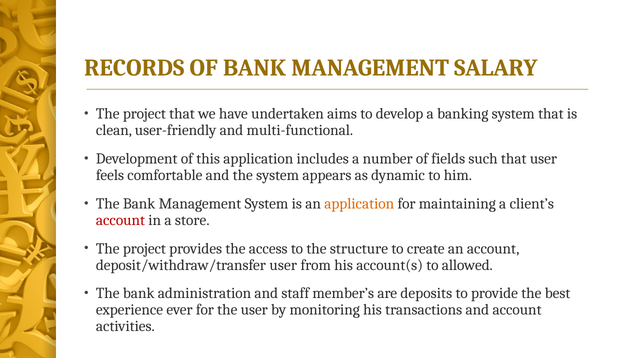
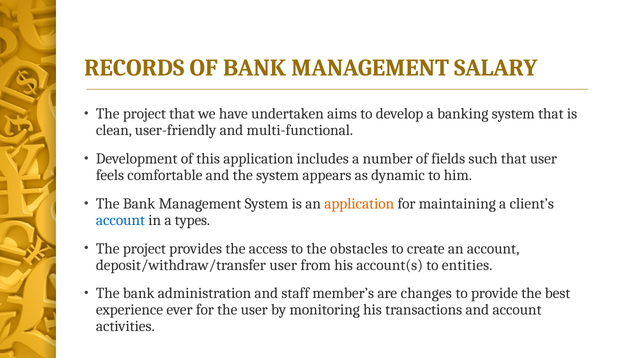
account colour: red -> blue (120, 220)
store: store -> types (192, 220)
structure: structure -> obstacles (359, 248)
allowed: allowed -> entities (467, 265)
deposits: deposits -> changes (426, 293)
